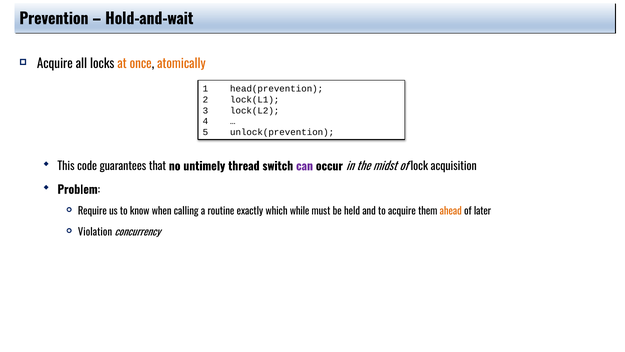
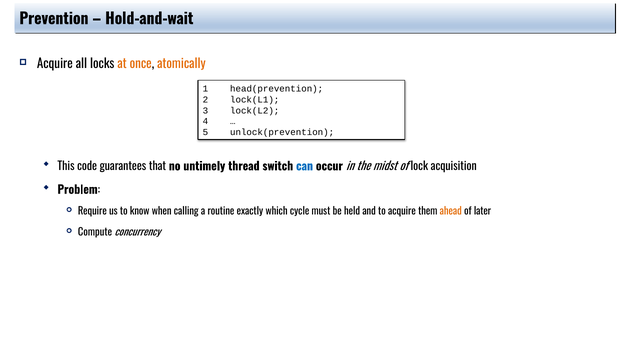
can colour: purple -> blue (305, 166)
while: while -> cycle (300, 211)
Violation: Violation -> Compute (95, 232)
